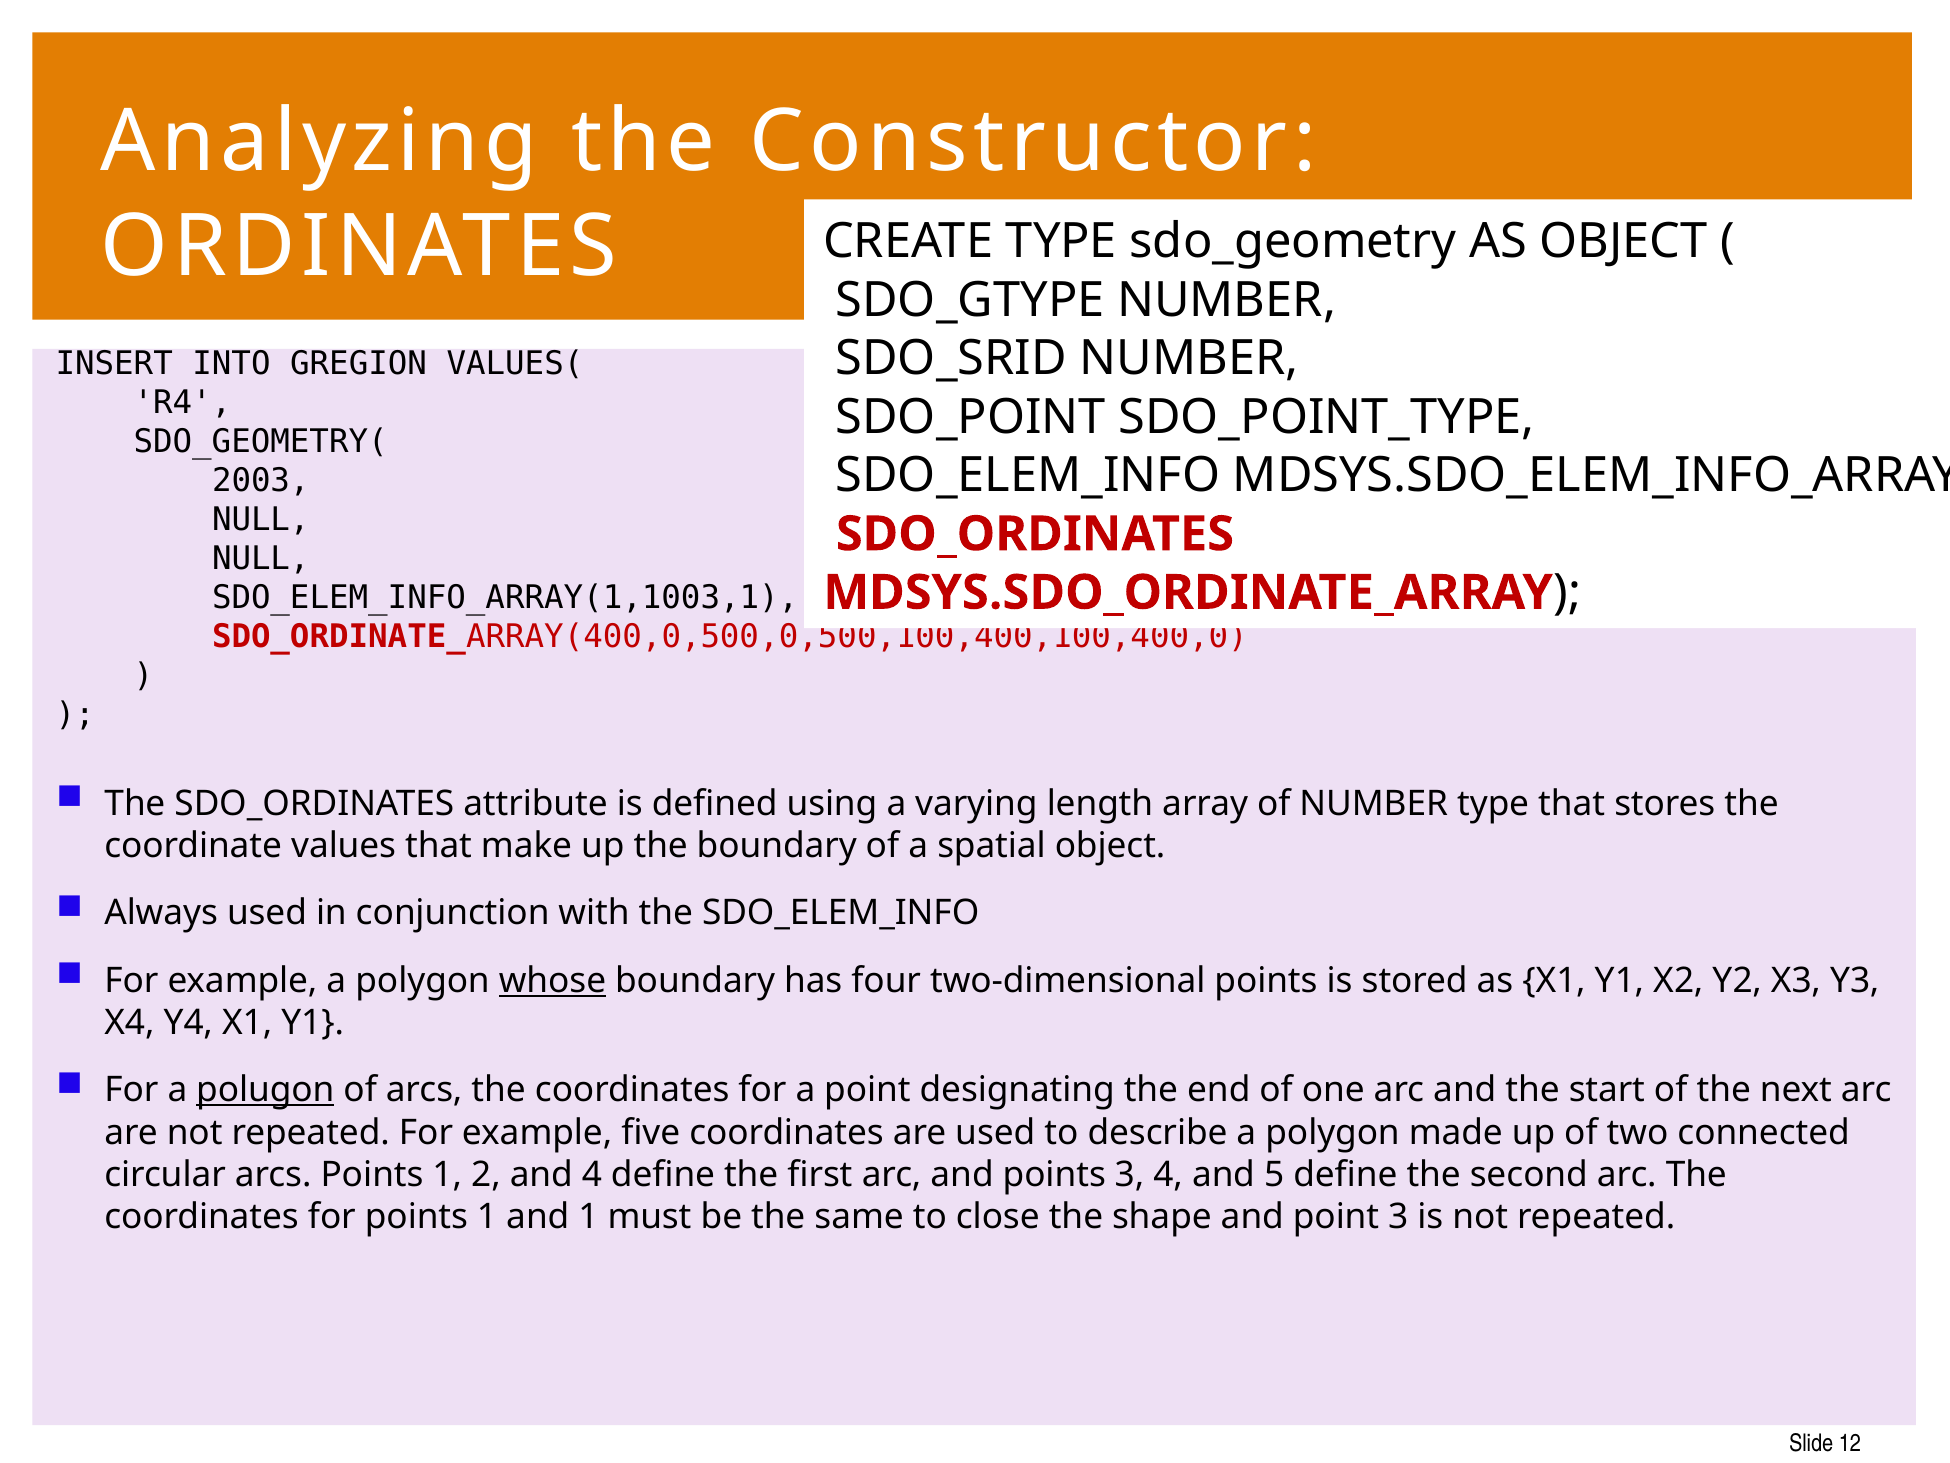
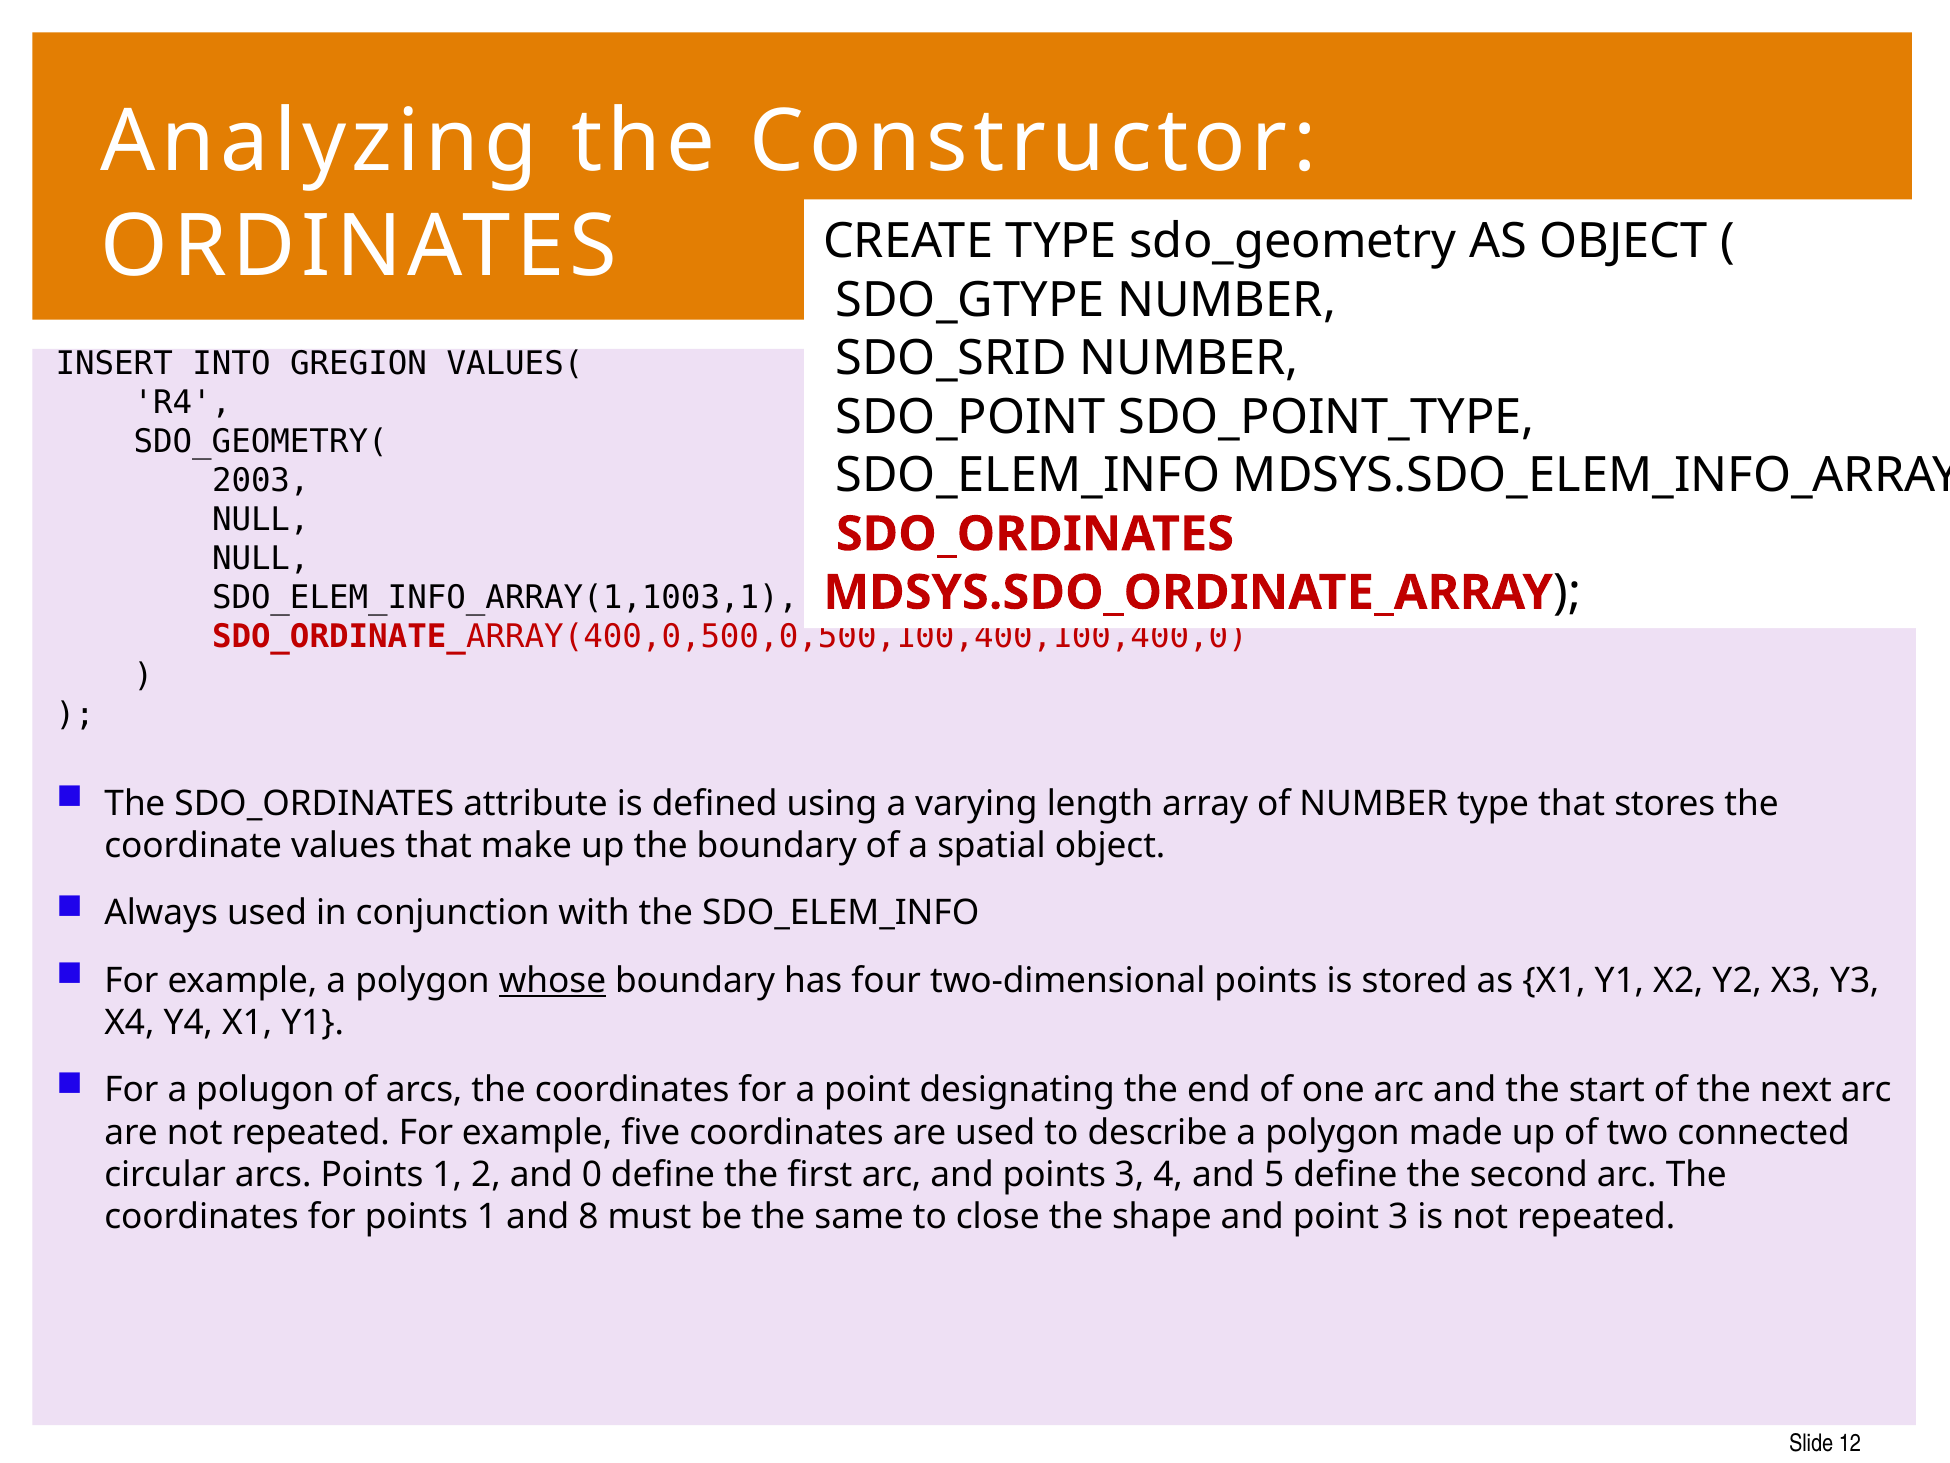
polugon underline: present -> none (265, 1090)
and 4: 4 -> 0 (592, 1174)
and 1: 1 -> 8 (588, 1217)
